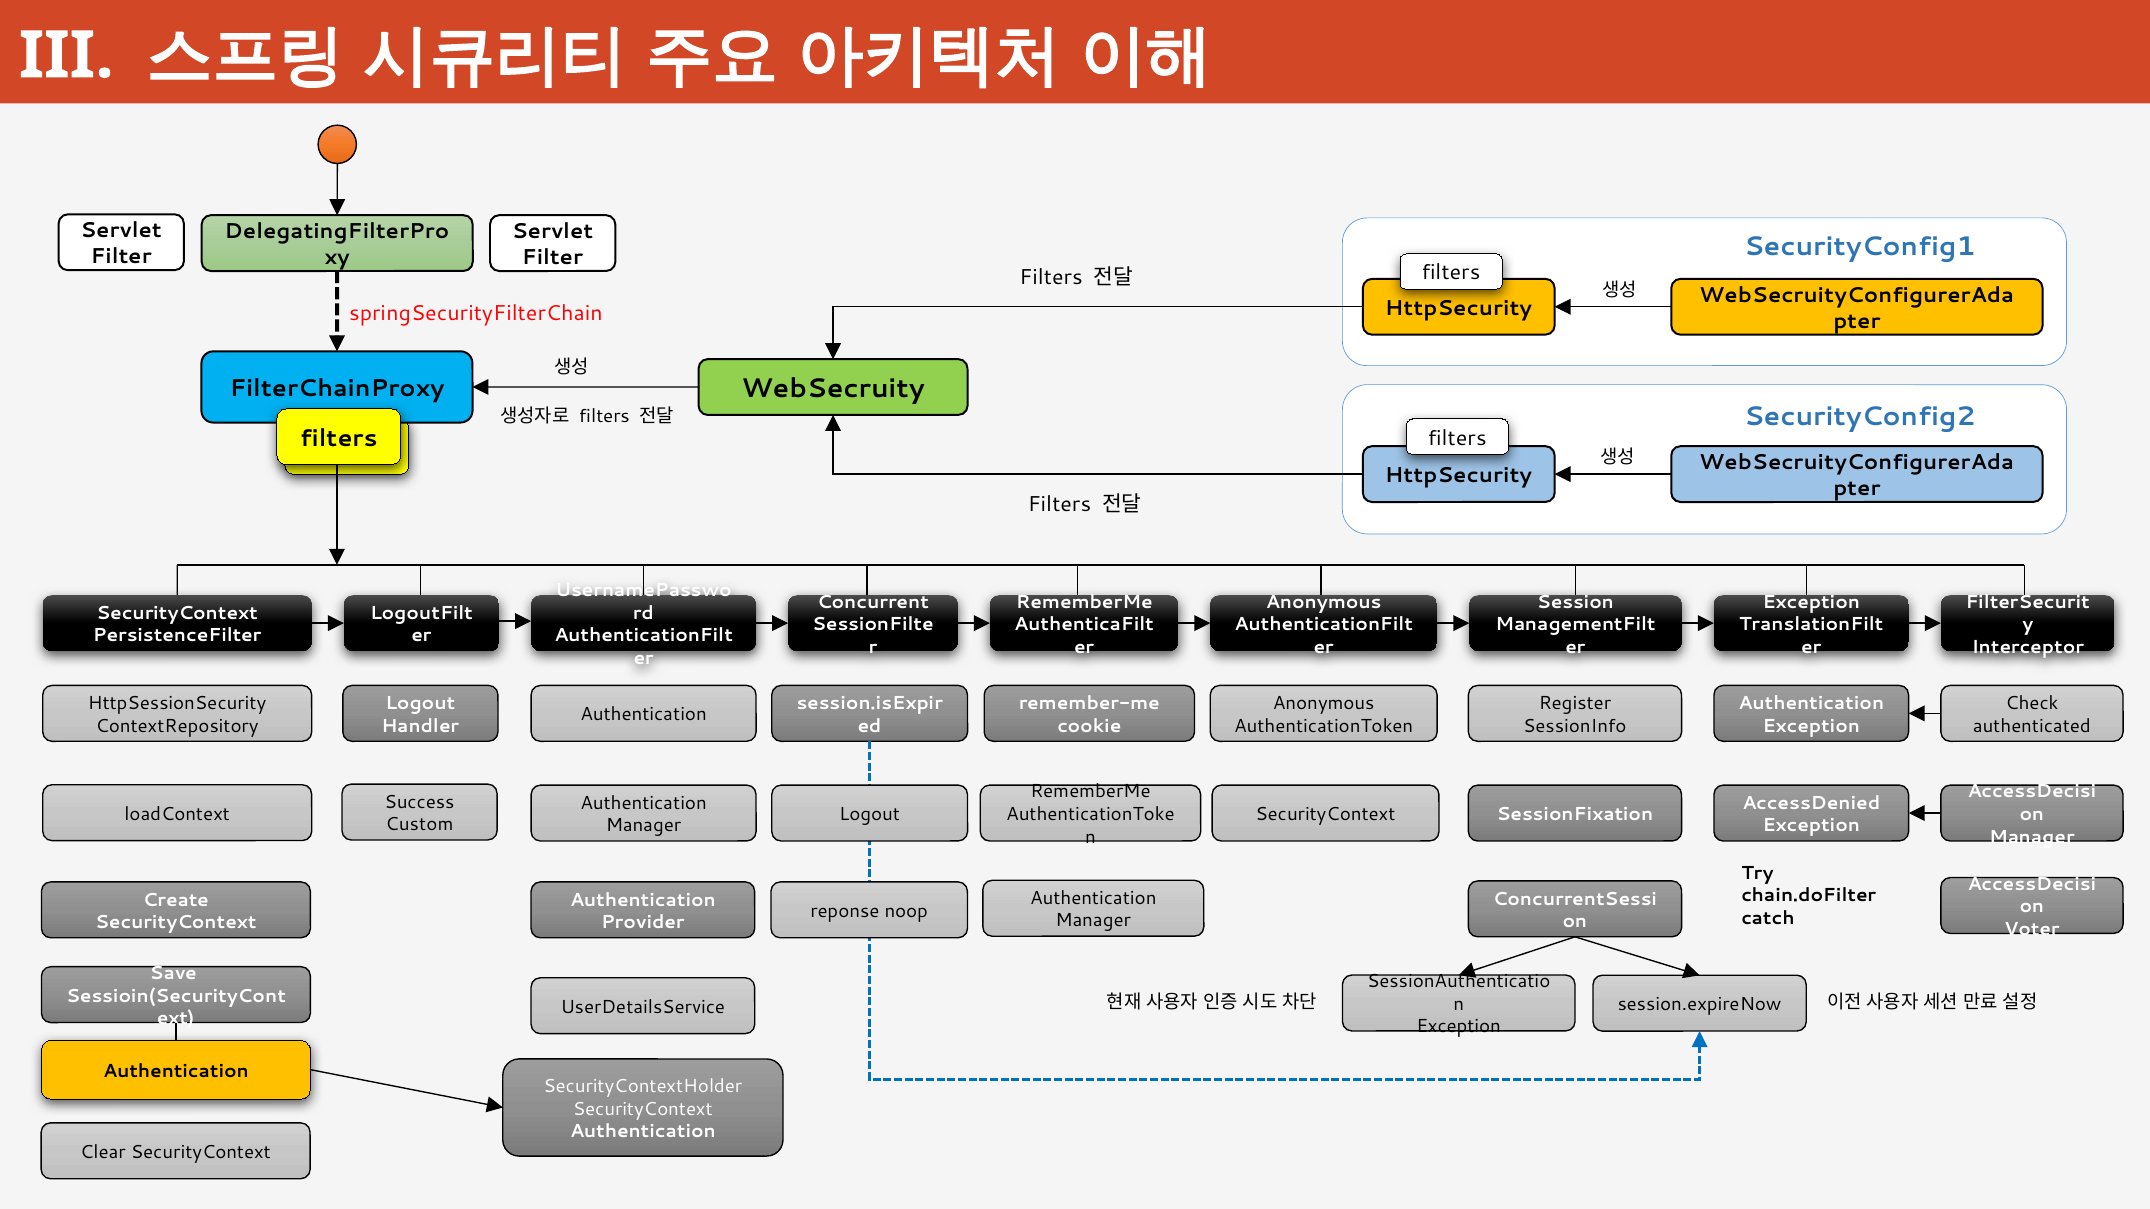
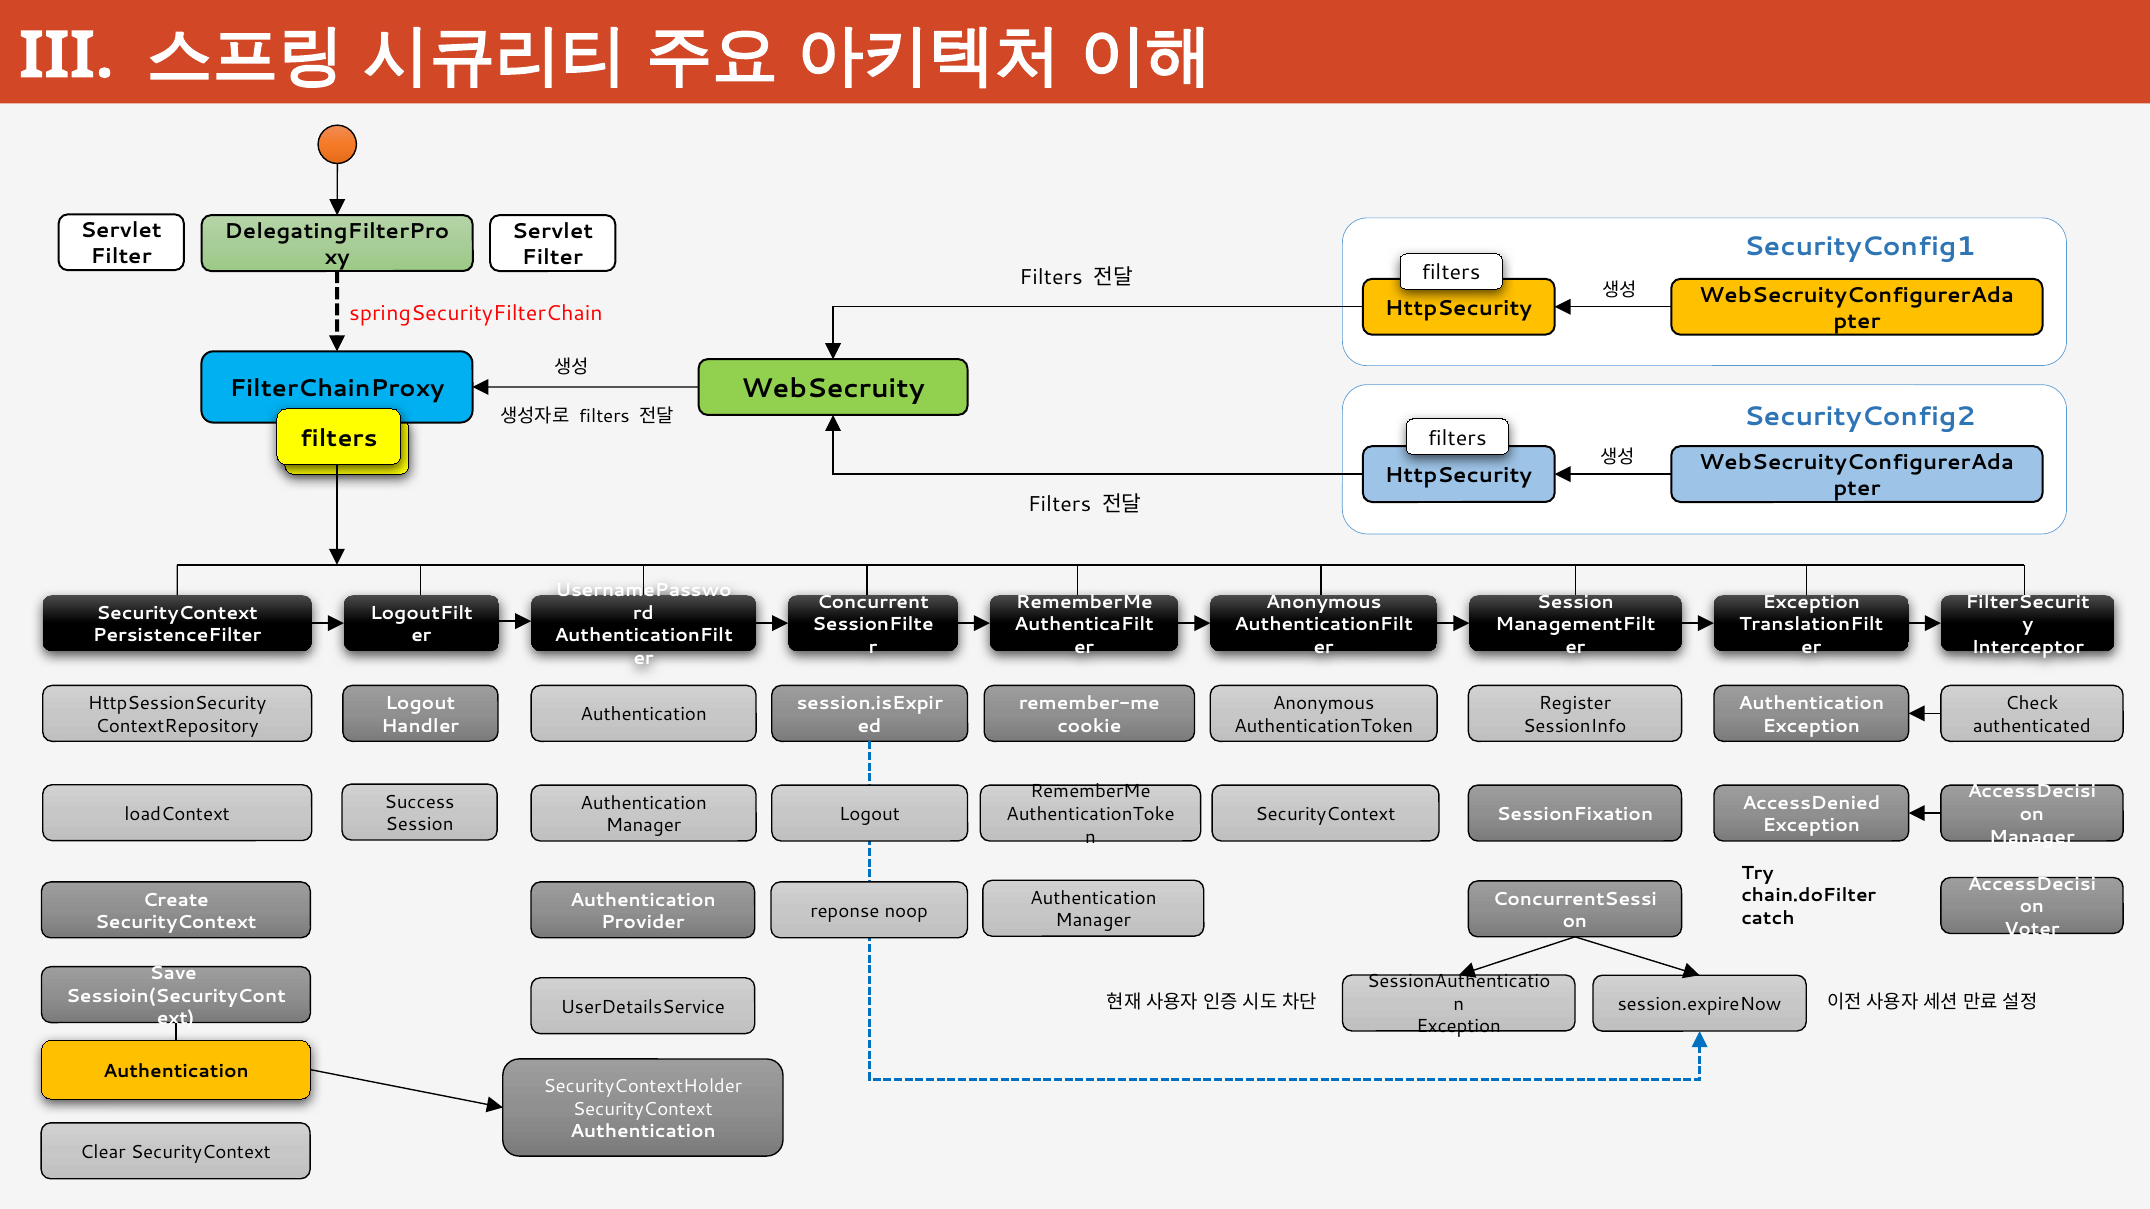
Custom: Custom -> Session (419, 825)
